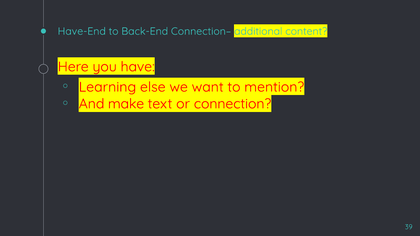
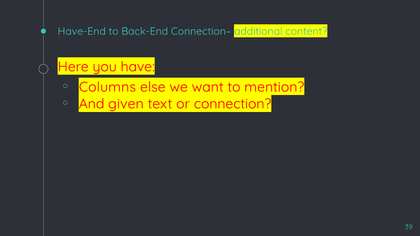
Learning: Learning -> Columns (107, 87)
make: make -> given (126, 104)
